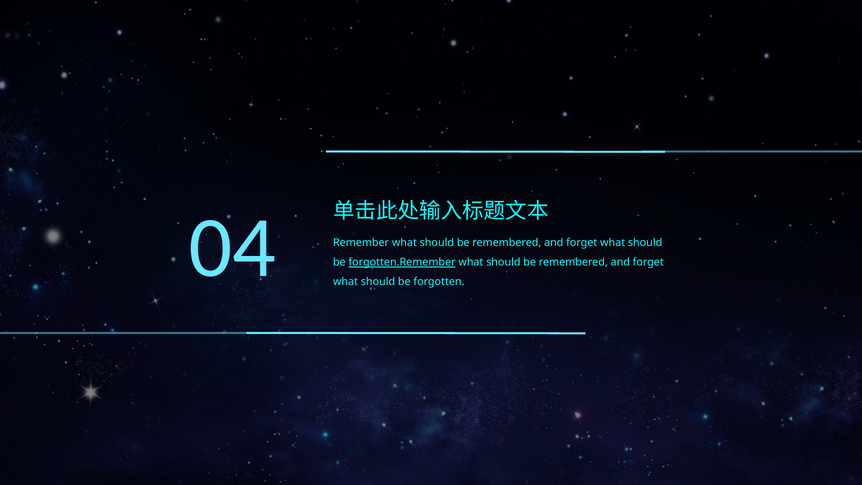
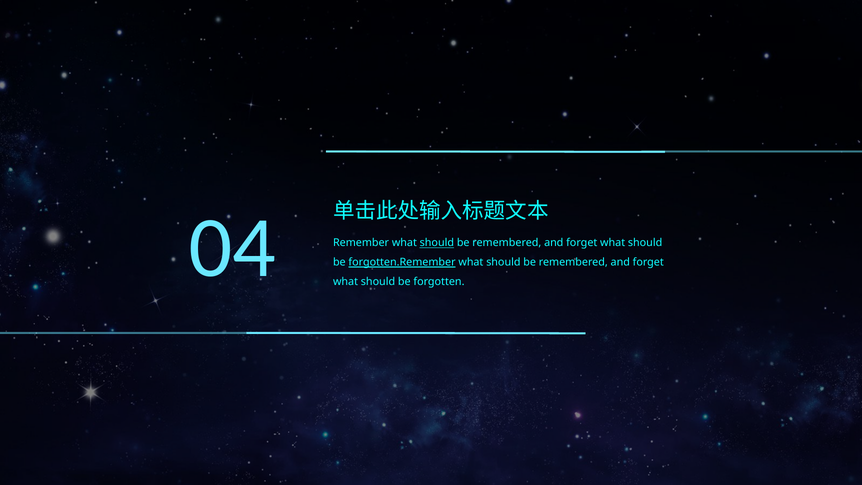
should underline: none -> present (437, 243)
